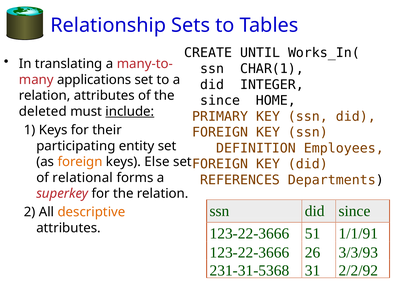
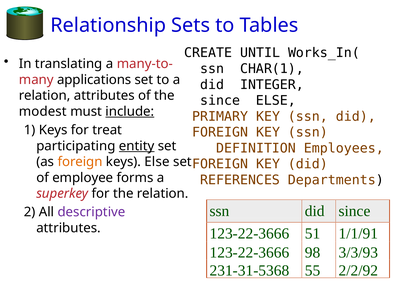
since HOME: HOME -> ELSE (276, 101)
deleted: deleted -> modest (43, 112)
their: their -> treat (107, 130)
entity underline: none -> present (137, 146)
relational: relational -> employee (83, 178)
descriptive colour: orange -> purple (91, 212)
26: 26 -> 98 (313, 253)
31: 31 -> 55 (313, 271)
